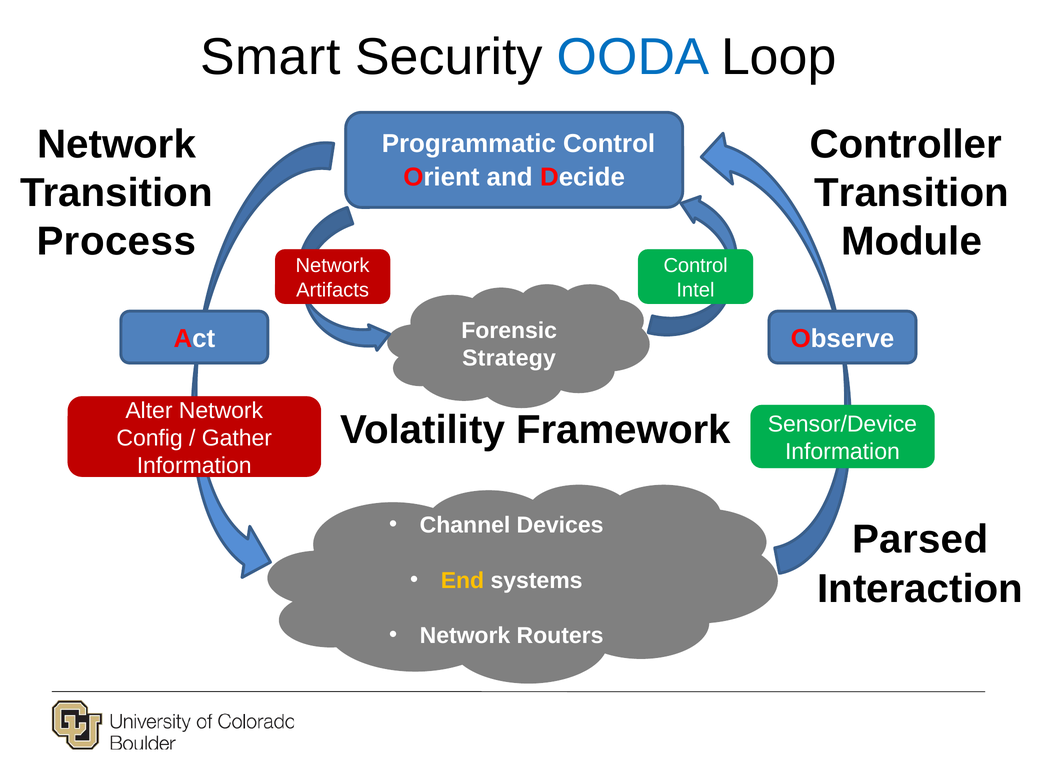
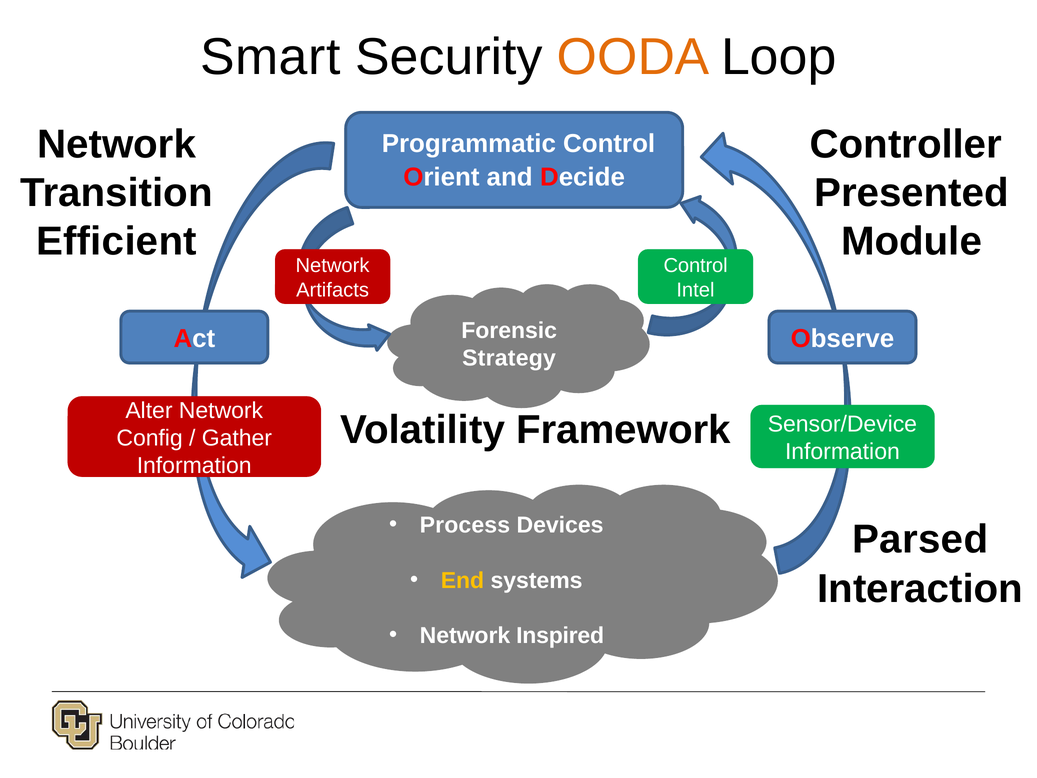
OODA colour: blue -> orange (633, 57)
Transition: Transition -> Presented (912, 193)
Process: Process -> Efficient (116, 241)
Channel: Channel -> Process (465, 525)
Routers: Routers -> Inspired (560, 636)
